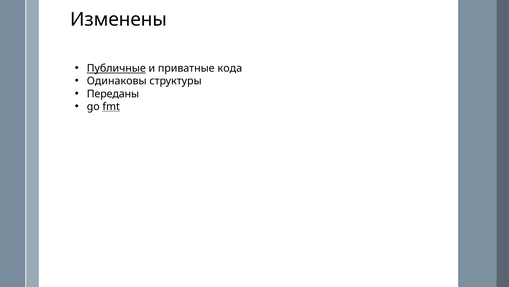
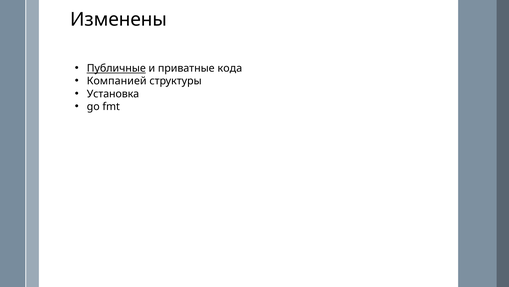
Одинаковы: Одинаковы -> Компанией (117, 81)
Переданы: Переданы -> Установка (113, 94)
fmt underline: present -> none (111, 106)
